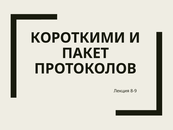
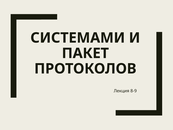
КОРОТКИМИ: КОРОТКИМИ -> СИСТЕМАМИ (78, 38)
